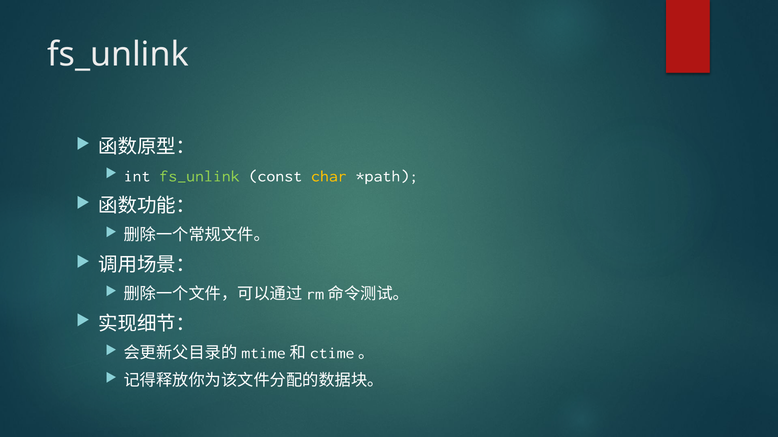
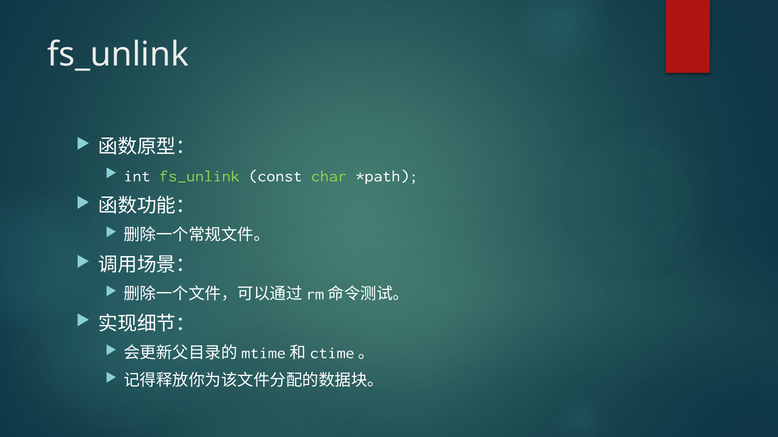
char colour: yellow -> light green (329, 176)
